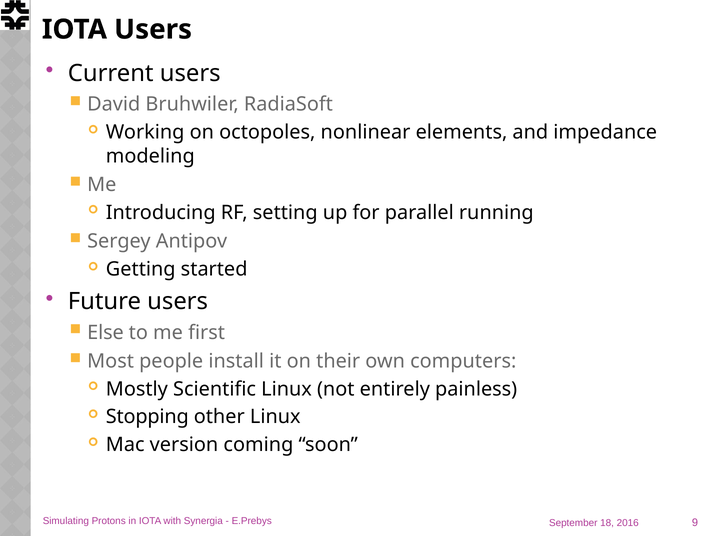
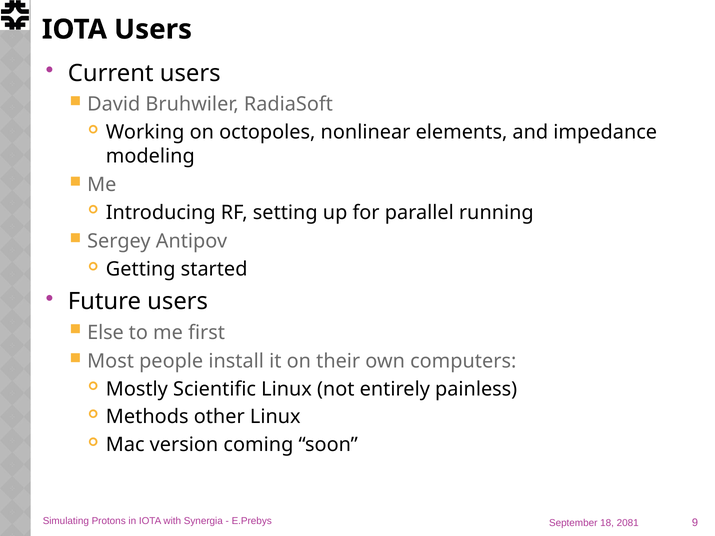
Stopping: Stopping -> Methods (147, 417)
2016: 2016 -> 2081 (628, 523)
